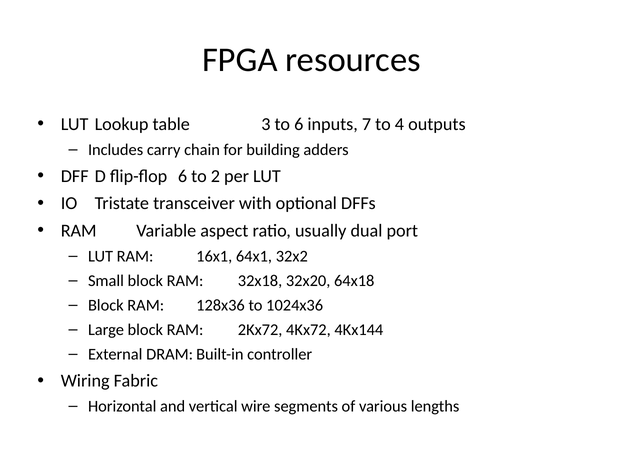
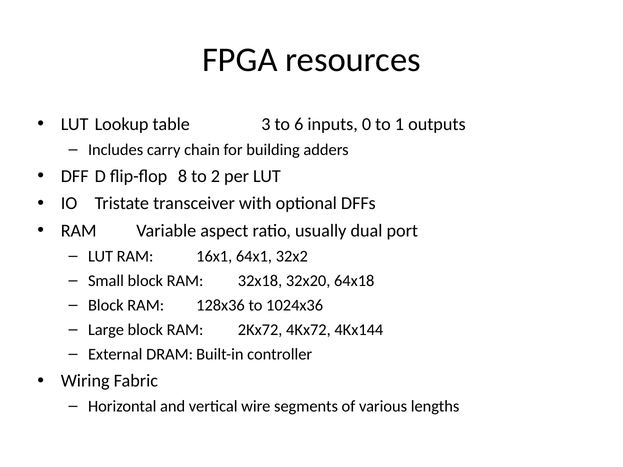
7: 7 -> 0 (367, 124)
4: 4 -> 1 (399, 124)
flip-flop 6: 6 -> 8 (183, 176)
